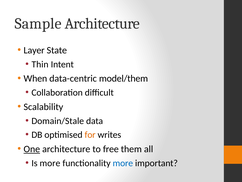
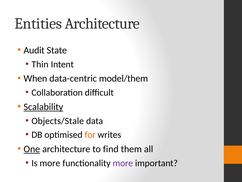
Sample: Sample -> Entities (38, 23)
Layer: Layer -> Audit (34, 50)
Scalability underline: none -> present (43, 107)
Domain/Stale: Domain/Stale -> Objects/Stale (58, 121)
free: free -> find (111, 149)
more colour: blue -> purple (123, 163)
